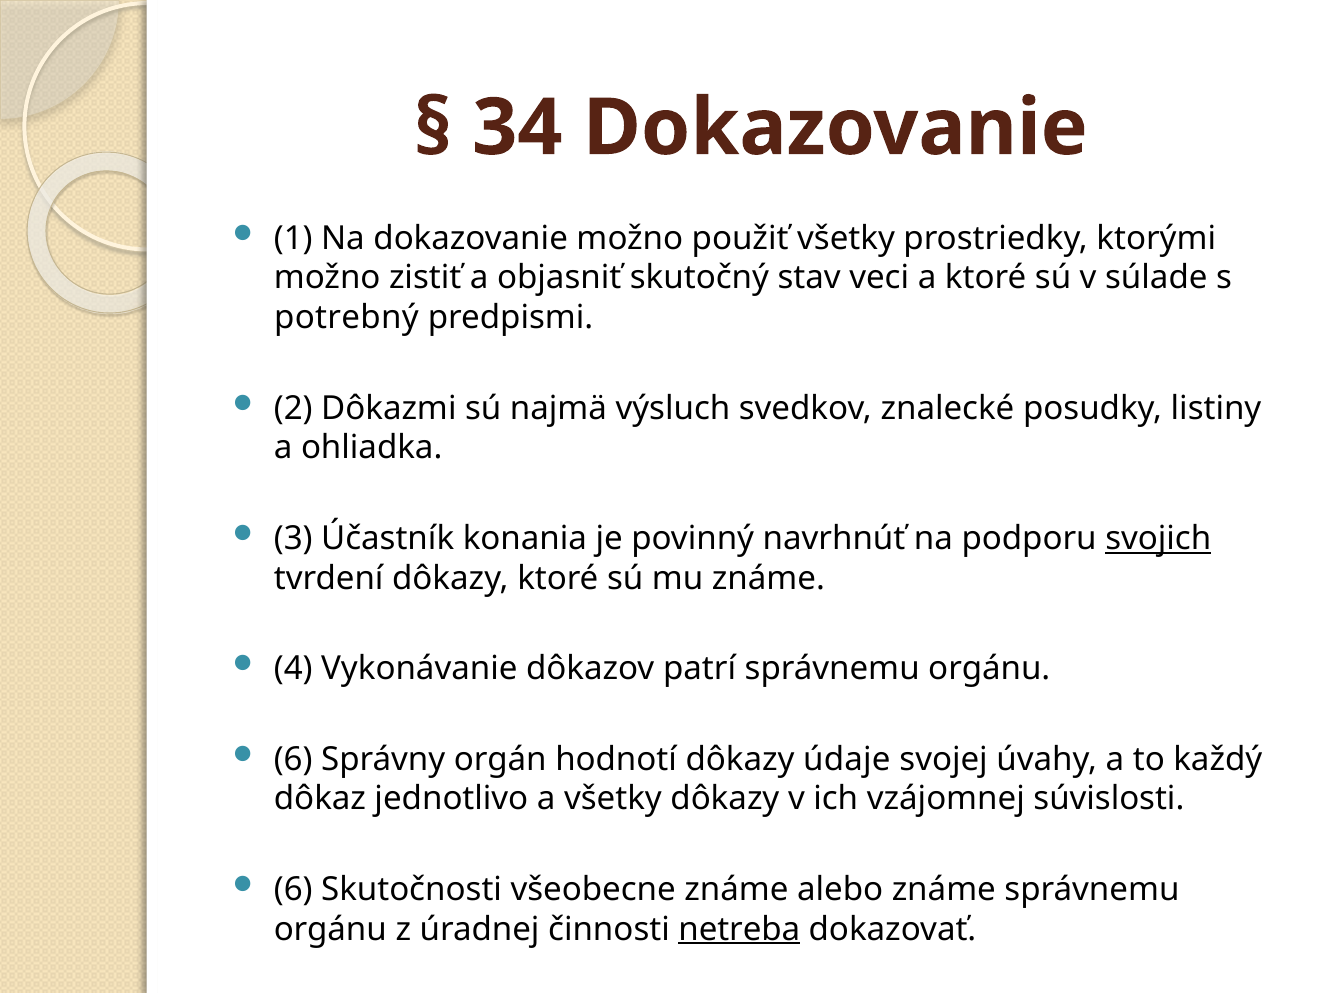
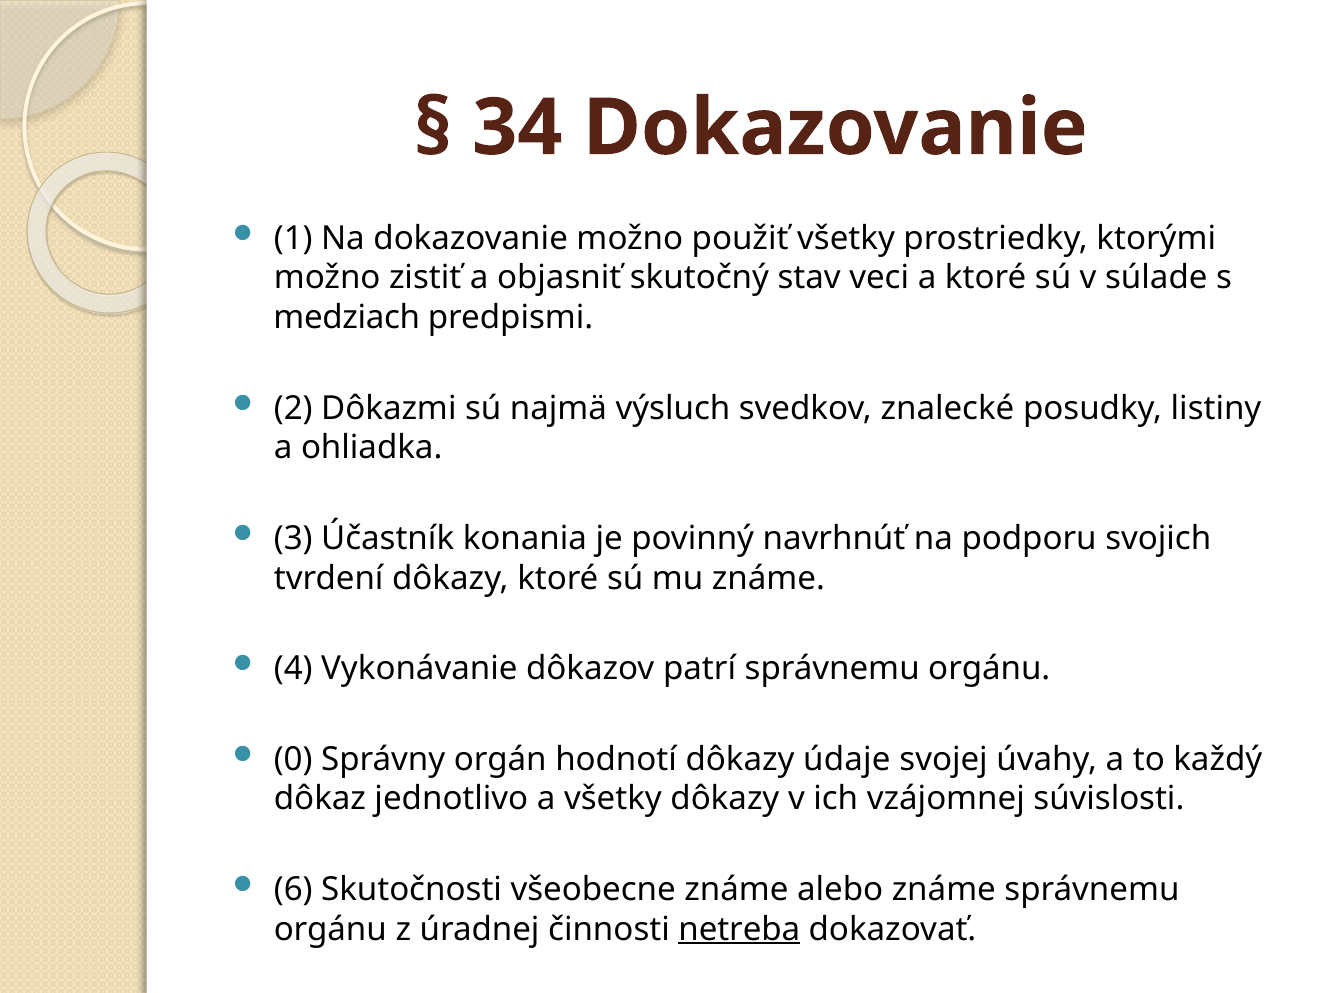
potrebný: potrebný -> medziach (347, 318)
svojich underline: present -> none (1158, 538)
6: 6 -> 0 (293, 759)
